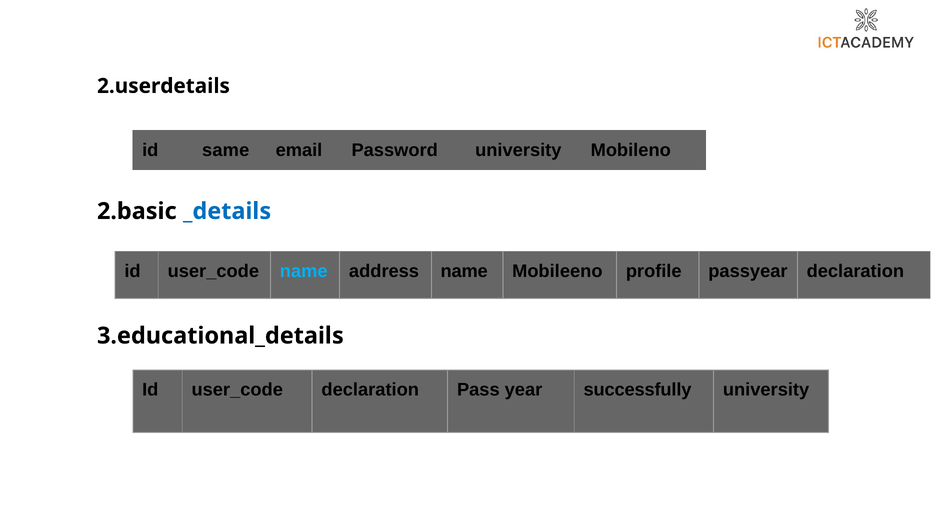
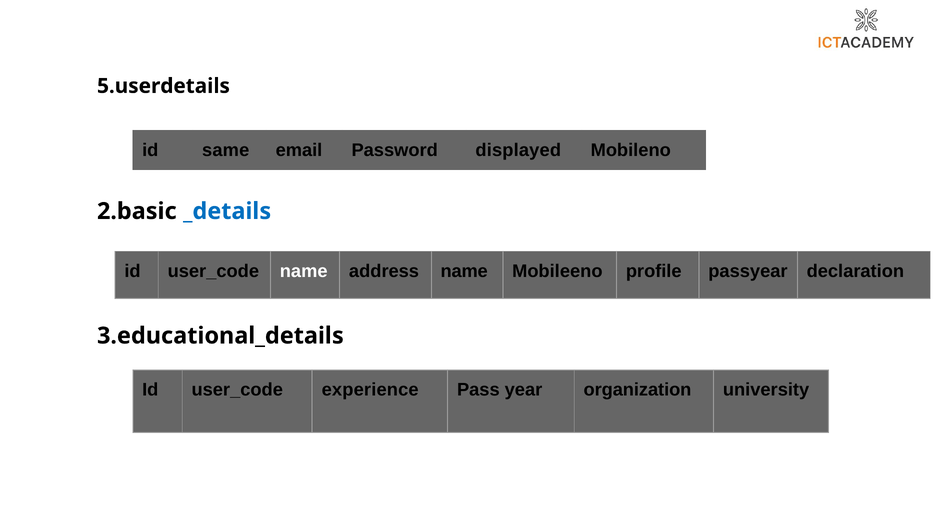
2.userdetails: 2.userdetails -> 5.userdetails (163, 86)
Password university: university -> displayed (518, 150)
name colour: light blue -> white (304, 271)
declaration: declaration -> experience (370, 390)
successfully: successfully -> organization (637, 390)
